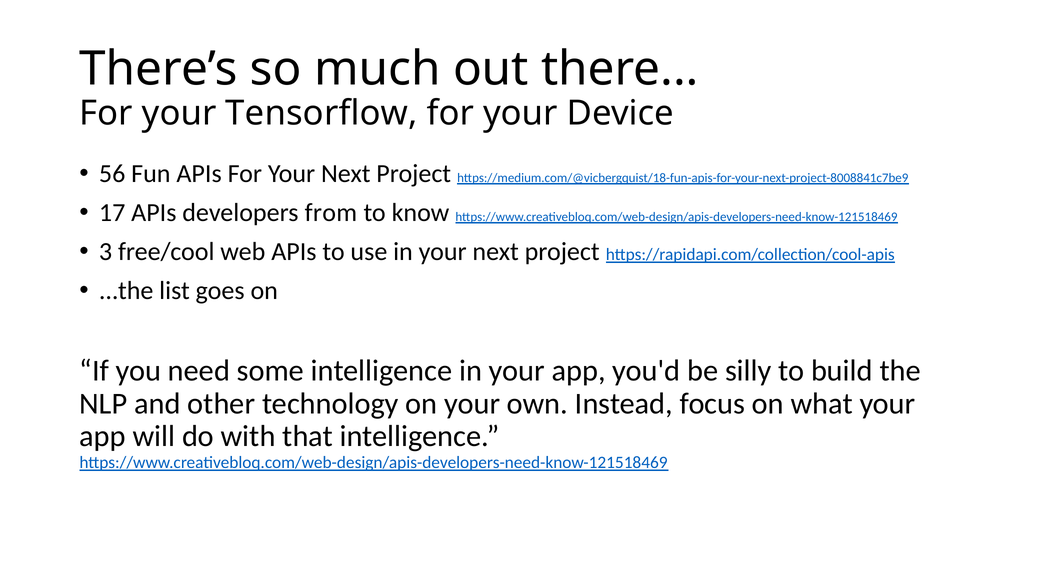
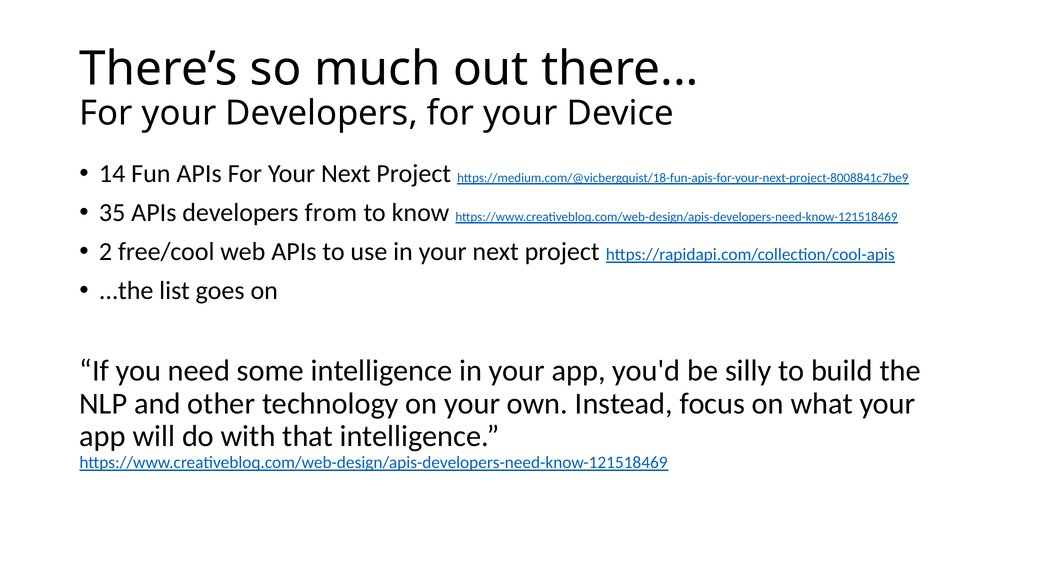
your Tensorflow: Tensorflow -> Developers (322, 113)
56: 56 -> 14 (112, 174)
17: 17 -> 35 (112, 213)
3: 3 -> 2 (106, 252)
